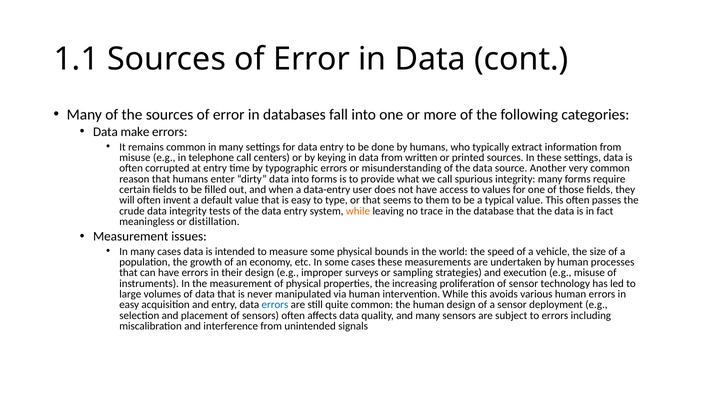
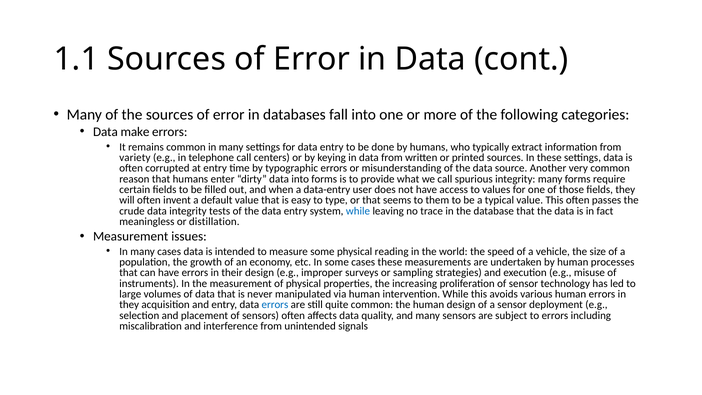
misuse: misuse -> variety (135, 158)
while colour: orange -> blue (358, 211)
bounds: bounds -> reading (392, 251)
easy: easy -> they (129, 305)
